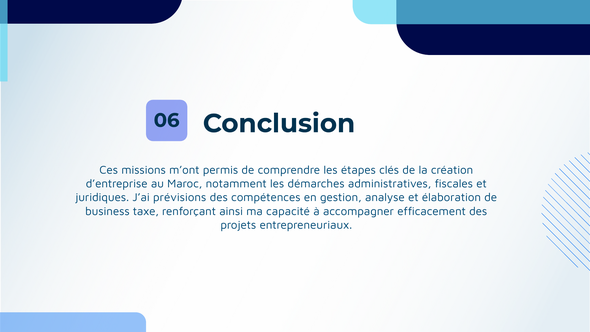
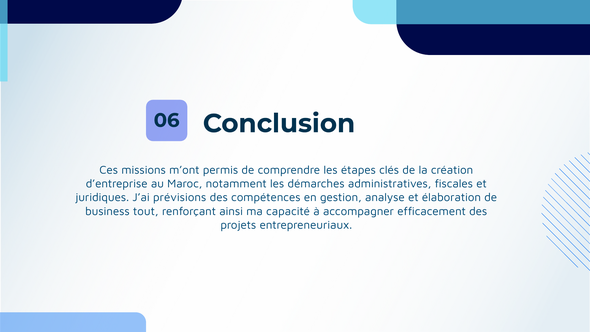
taxe: taxe -> tout (146, 211)
